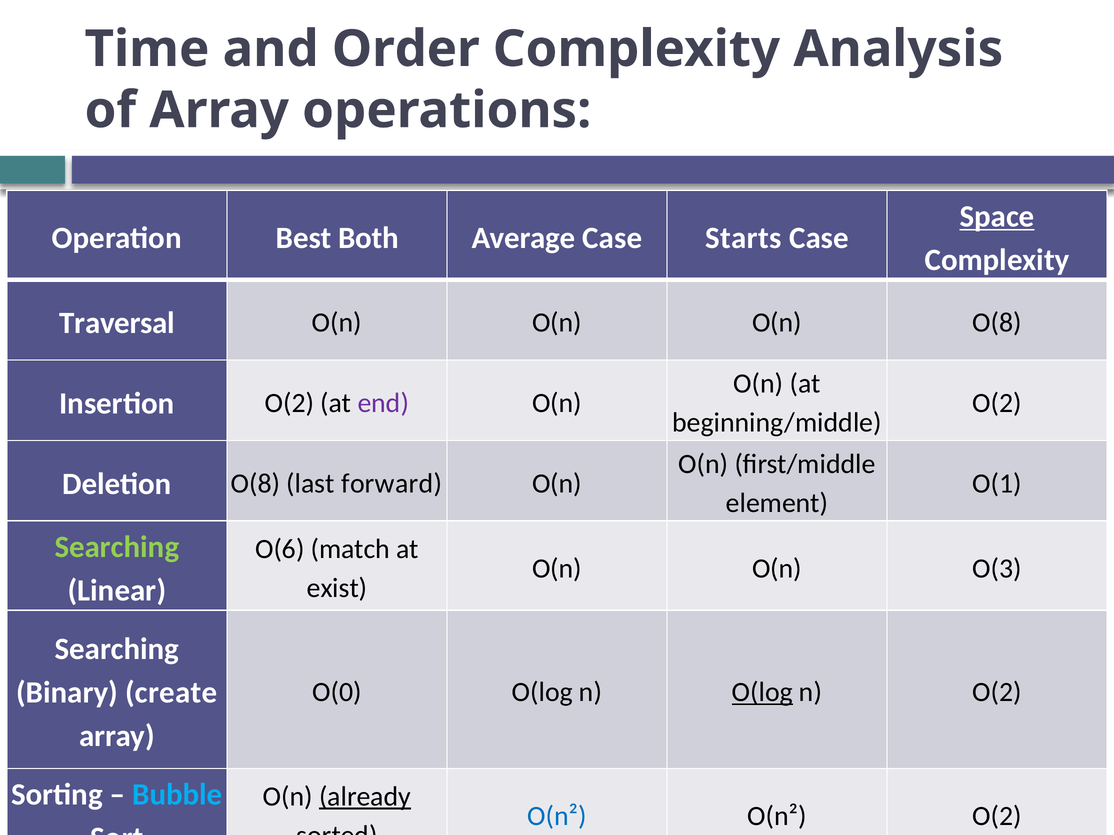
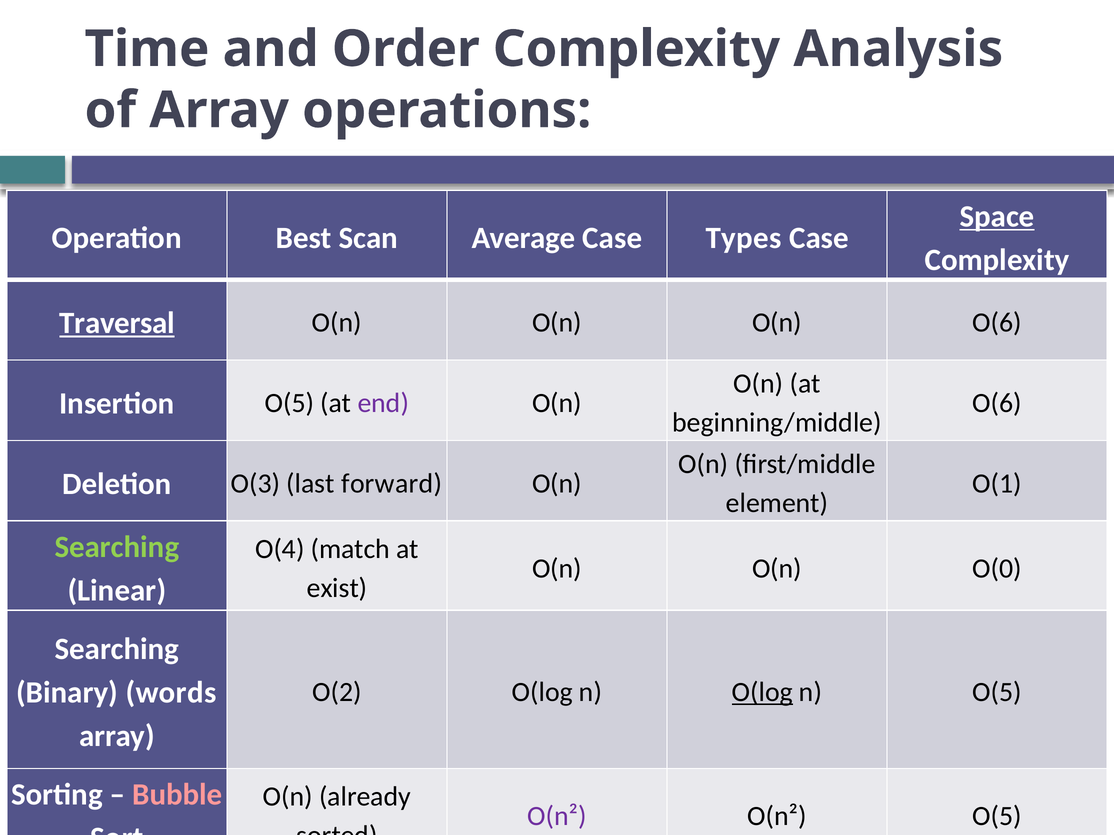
Both: Both -> Scan (368, 238)
Starts: Starts -> Types (744, 238)
Traversal underline: none -> present (117, 323)
O(n O(8: O(8 -> O(6 (997, 323)
Insertion O(2: O(2 -> O(5 (289, 403)
O(2: O(2 -> O(6 (997, 403)
Deletion O(8: O(8 -> O(3 (255, 484)
O(6: O(6 -> O(4 (280, 549)
O(3: O(3 -> O(0 (997, 569)
create: create -> words (171, 693)
O(0: O(0 -> O(2 (337, 693)
n O(2: O(2 -> O(5 (997, 693)
Bubble colour: light blue -> pink (177, 795)
already underline: present -> none (365, 797)
O(n² colour: blue -> purple (557, 816)
O(n² O(2: O(2 -> O(5 (997, 816)
